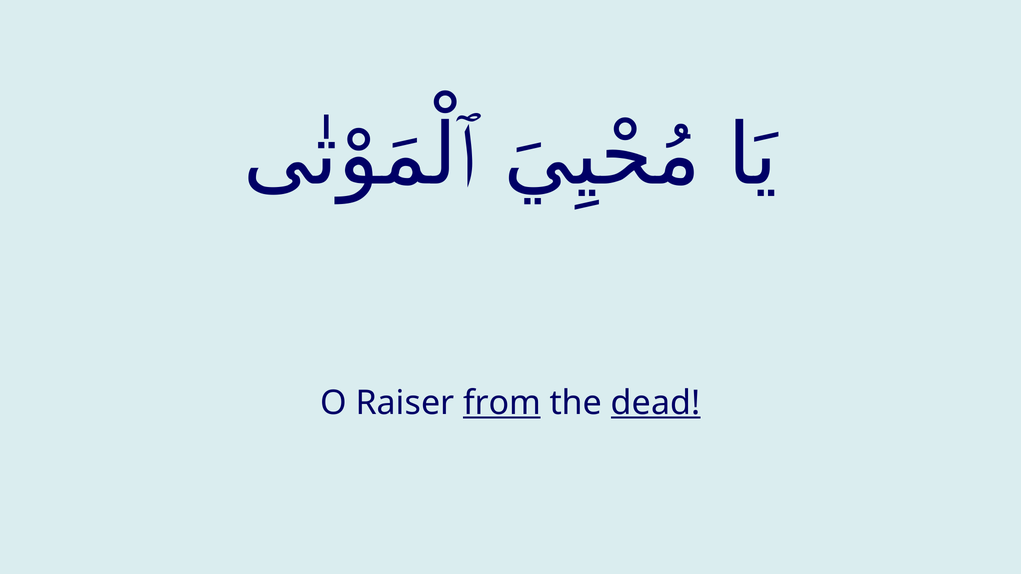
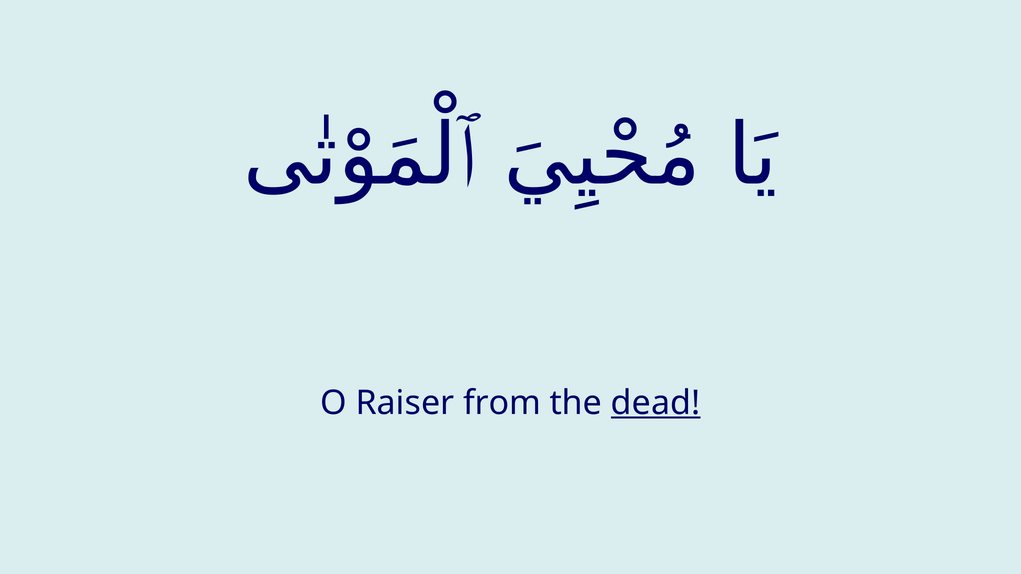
from underline: present -> none (502, 403)
